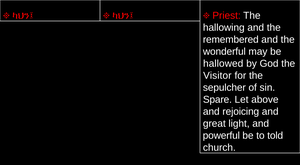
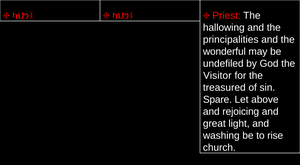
remembered: remembered -> principalities (231, 40)
hallowed: hallowed -> undefiled (223, 64)
sepulcher: sepulcher -> treasured (224, 88)
powerful: powerful -> washing (221, 136)
told: told -> rise (275, 136)
